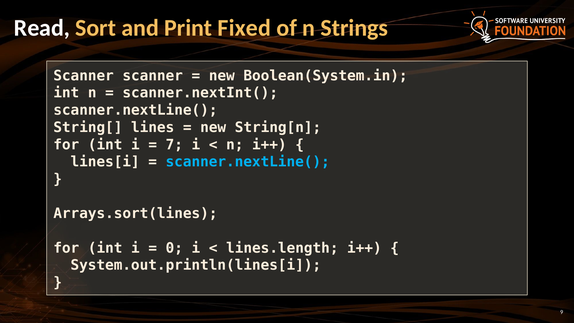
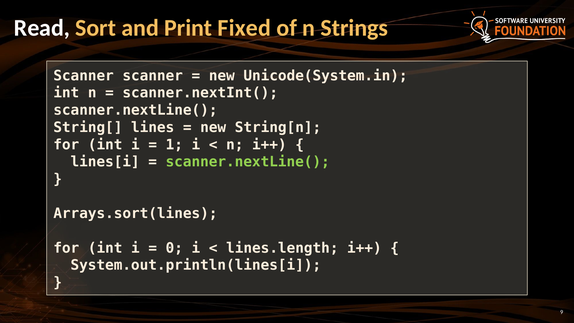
Boolean(System.in: Boolean(System.in -> Unicode(System.in (326, 76)
7: 7 -> 1 (174, 145)
scanner.nextLine( colour: light blue -> light green (248, 162)
